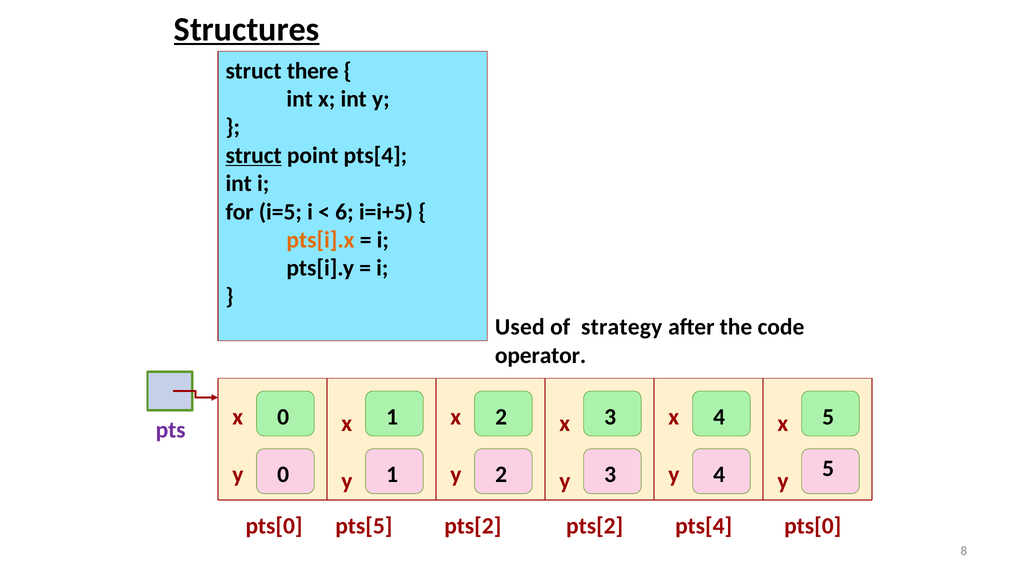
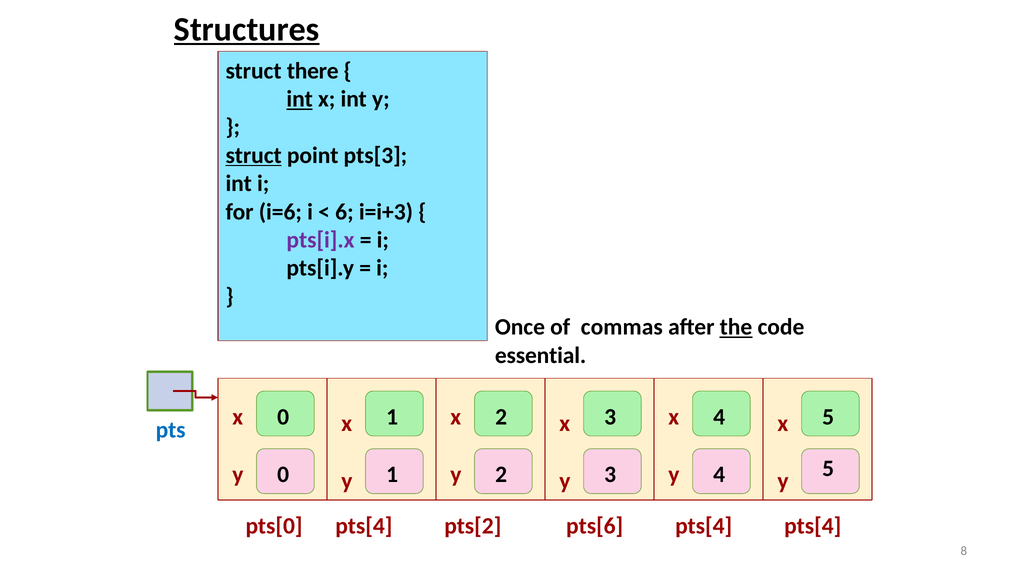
int underline: none -> present (300, 99)
point pts[4: pts[4 -> pts[3 (375, 155)
i=5: i=5 -> i=6 (280, 212)
i=i+5: i=i+5 -> i=i+3 (386, 212)
pts[i].x colour: orange -> purple (320, 240)
Used: Used -> Once (520, 327)
strategy: strategy -> commas (622, 327)
the underline: none -> present (736, 327)
operator: operator -> essential (541, 356)
pts colour: purple -> blue (171, 430)
pts[0 pts[5: pts[5 -> pts[4 (364, 526)
pts[2 pts[2: pts[2 -> pts[6 (595, 526)
pts[4 pts[0: pts[0 -> pts[4 (813, 526)
